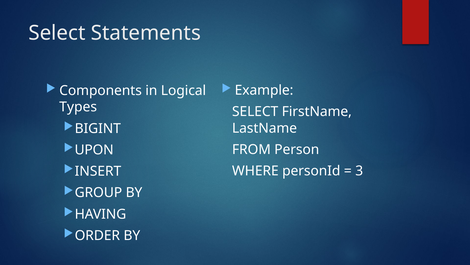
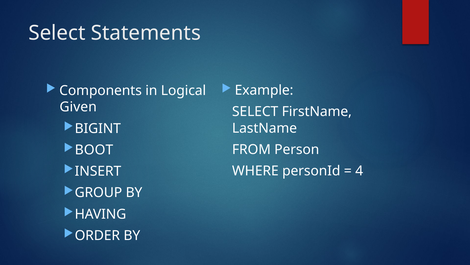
Types: Types -> Given (78, 107)
UPON: UPON -> BOOT (94, 150)
3: 3 -> 4 (359, 171)
